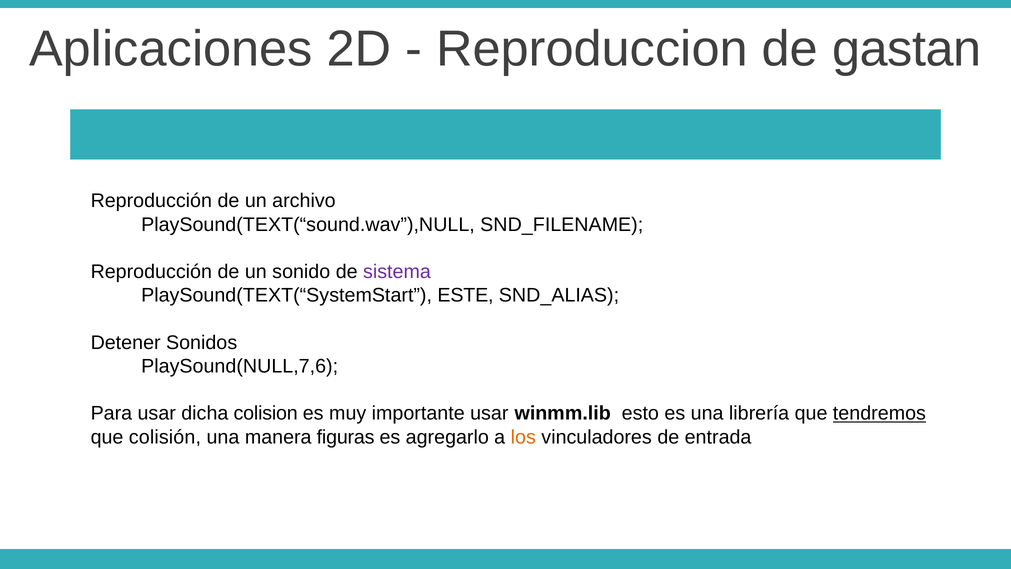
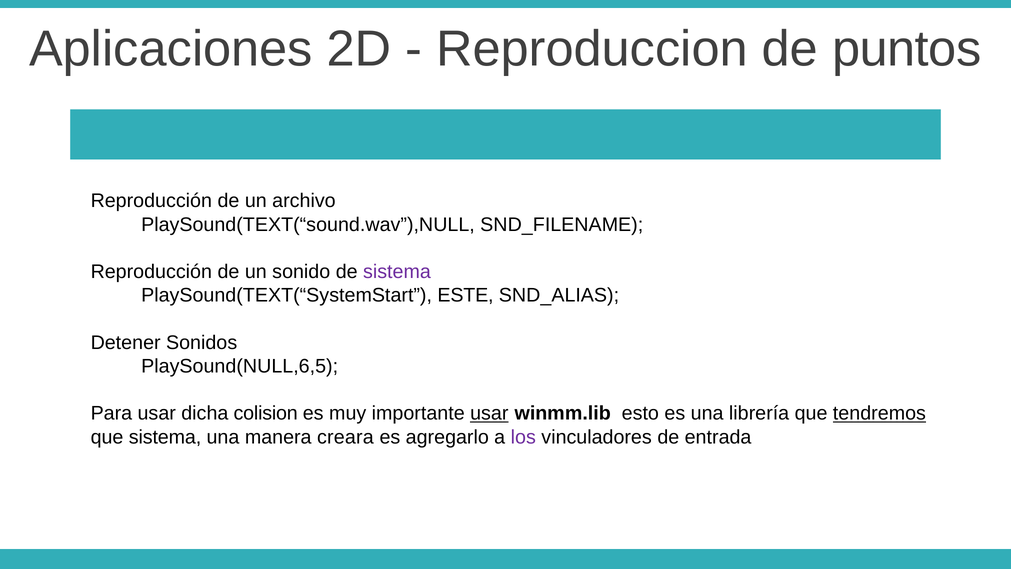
gastan: gastan -> puntos (907, 49)
PlaySound(NULL,7,6: PlaySound(NULL,7,6 -> PlaySound(NULL,6,5 (240, 366)
usar underline: none -> present (489, 413)
que colisión: colisión -> sistema (165, 437)
figuras: figuras -> creara (345, 437)
los colour: orange -> purple (523, 437)
